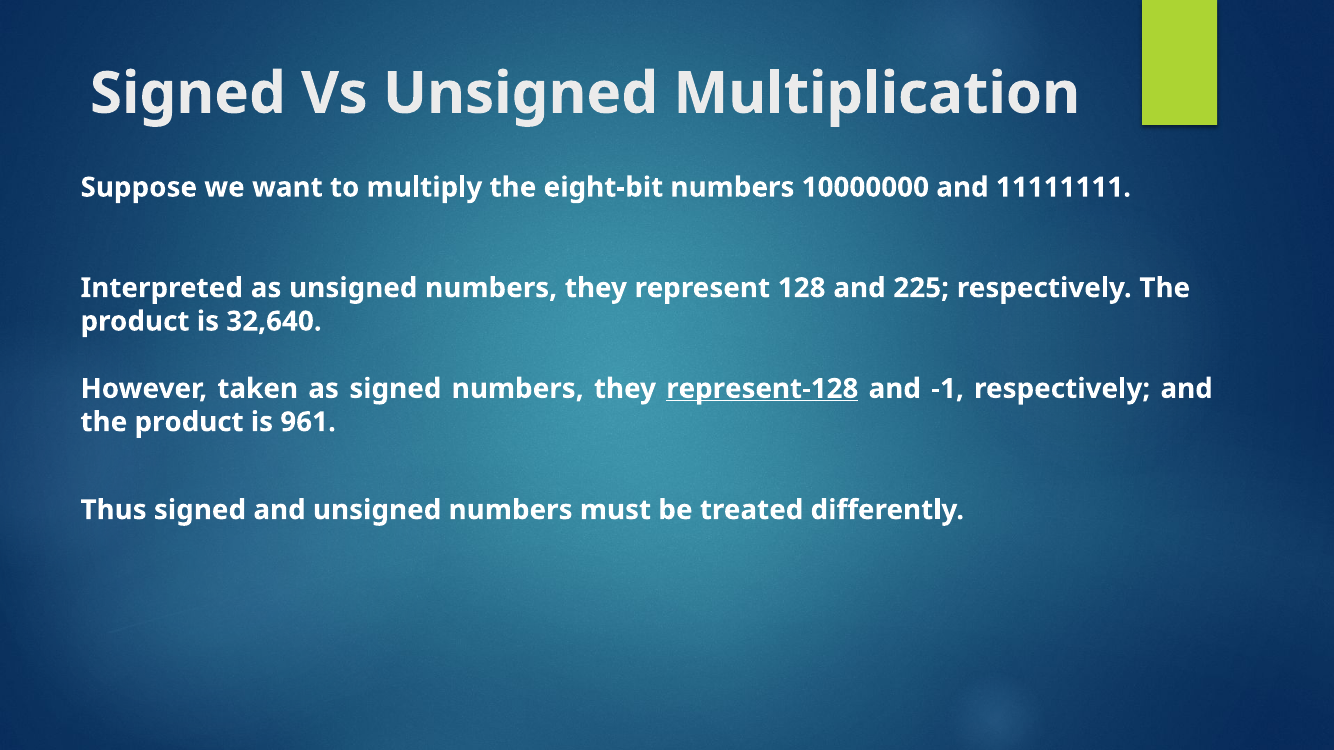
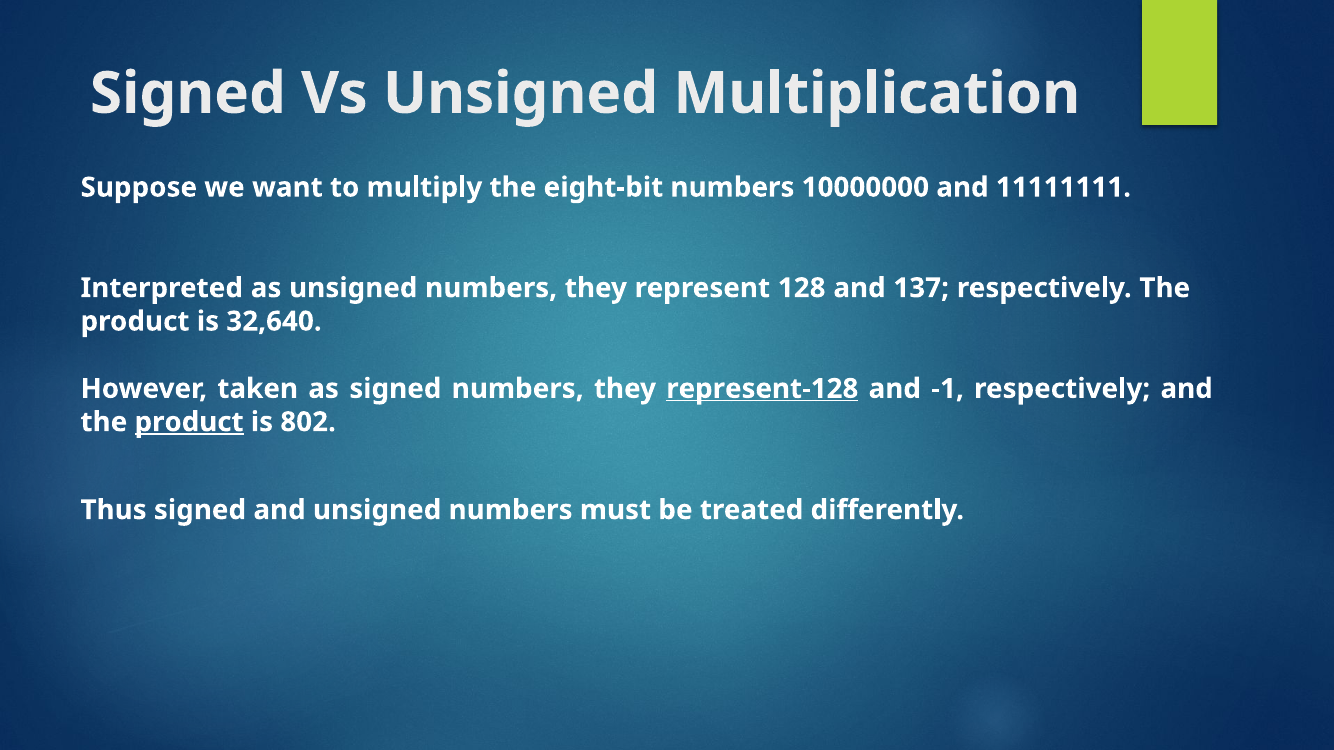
225: 225 -> 137 (921, 288)
product underline: none -> present (189, 422)
961: 961 -> 802 (308, 422)
